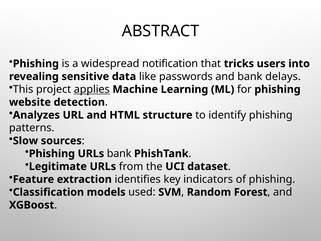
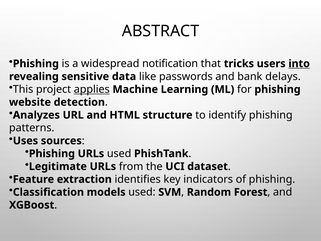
into underline: none -> present (299, 64)
Slow: Slow -> Uses (25, 141)
URLs bank: bank -> used (119, 153)
